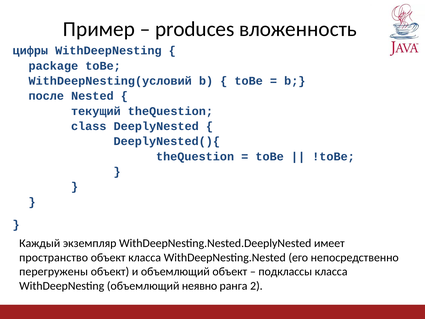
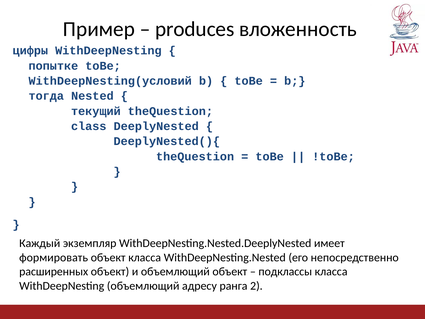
package: package -> попытке (53, 66)
после: после -> тогда (46, 96)
пространство: пространство -> формировать (54, 257)
перегружены: перегружены -> расширенных (54, 271)
неявно: неявно -> адресу (199, 286)
